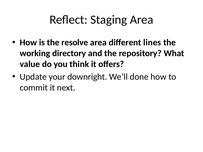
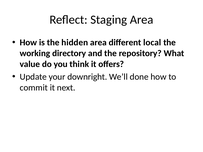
resolve: resolve -> hidden (75, 43)
lines: lines -> local (152, 43)
